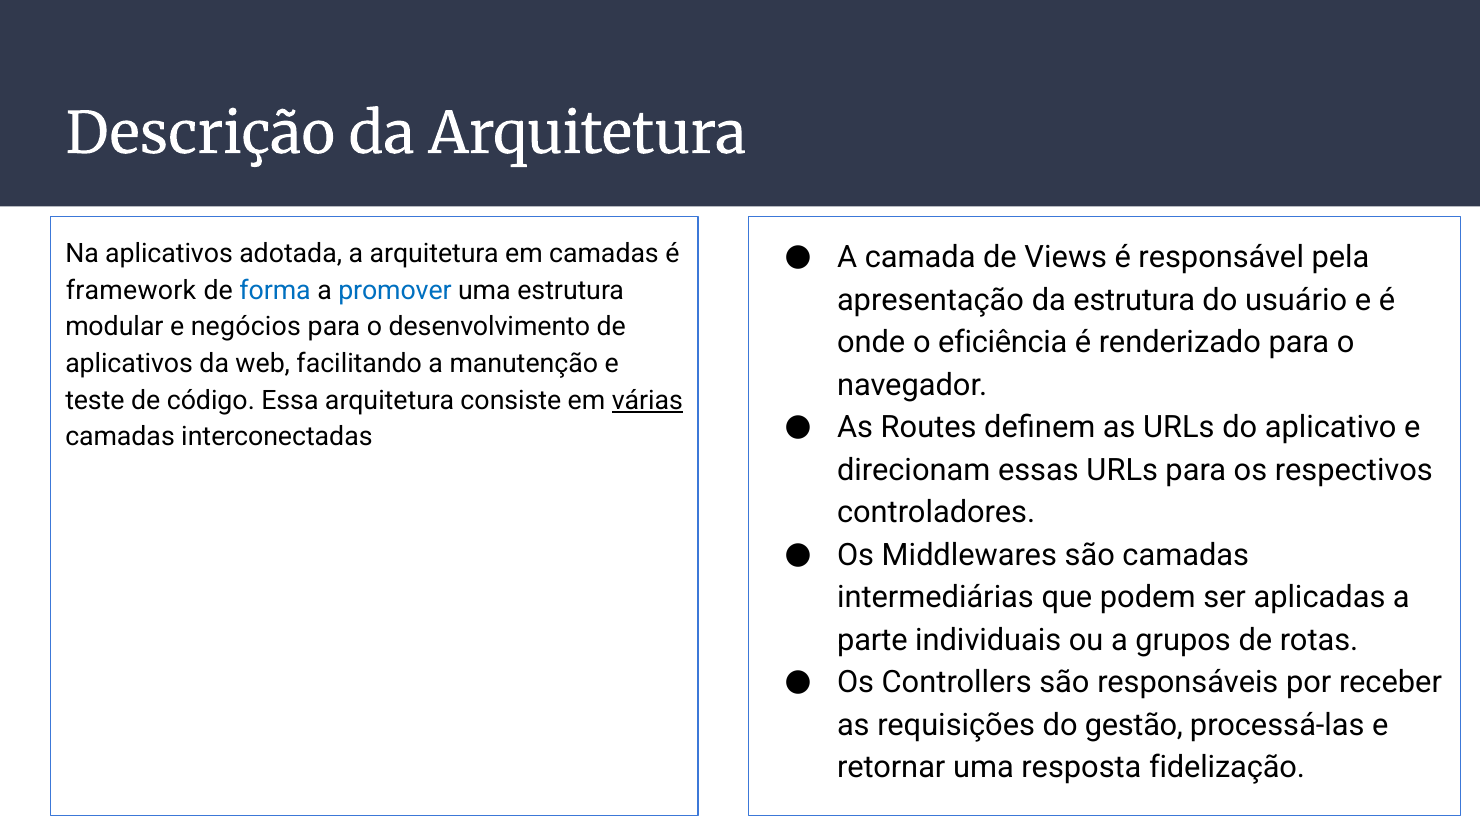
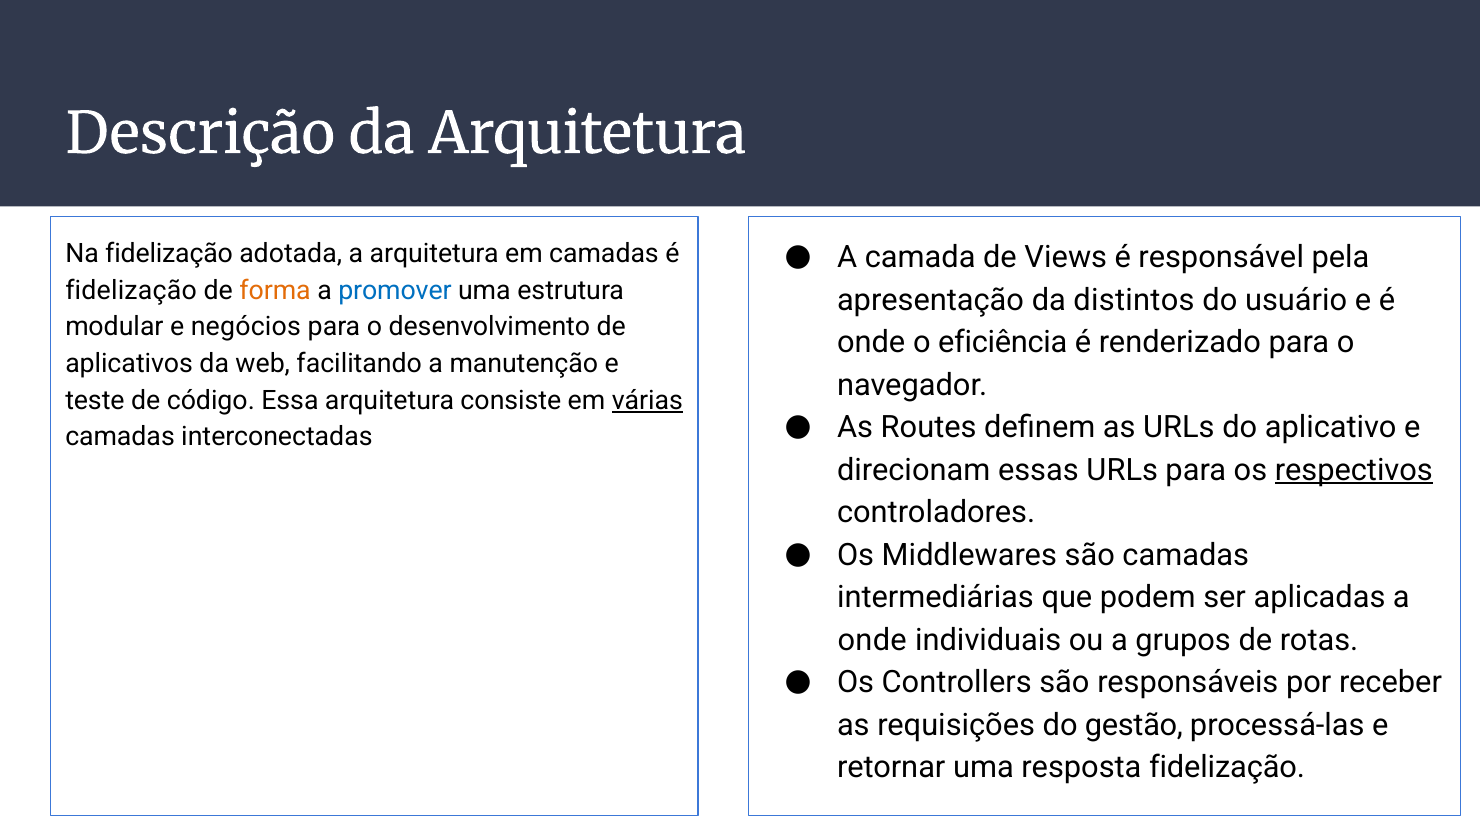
Na aplicativos: aplicativos -> fidelização (169, 254)
framework: framework -> fidelização (131, 291)
forma colour: blue -> orange (275, 291)
da estrutura: estrutura -> distintos (1134, 300)
respectivos underline: none -> present (1354, 470)
parte: parte -> onde (872, 640)
